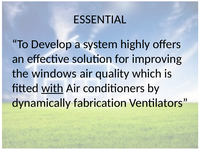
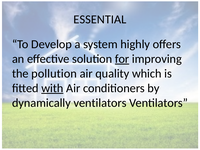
for underline: none -> present (122, 59)
windows: windows -> pollution (54, 74)
dynamically fabrication: fabrication -> ventilators (100, 103)
